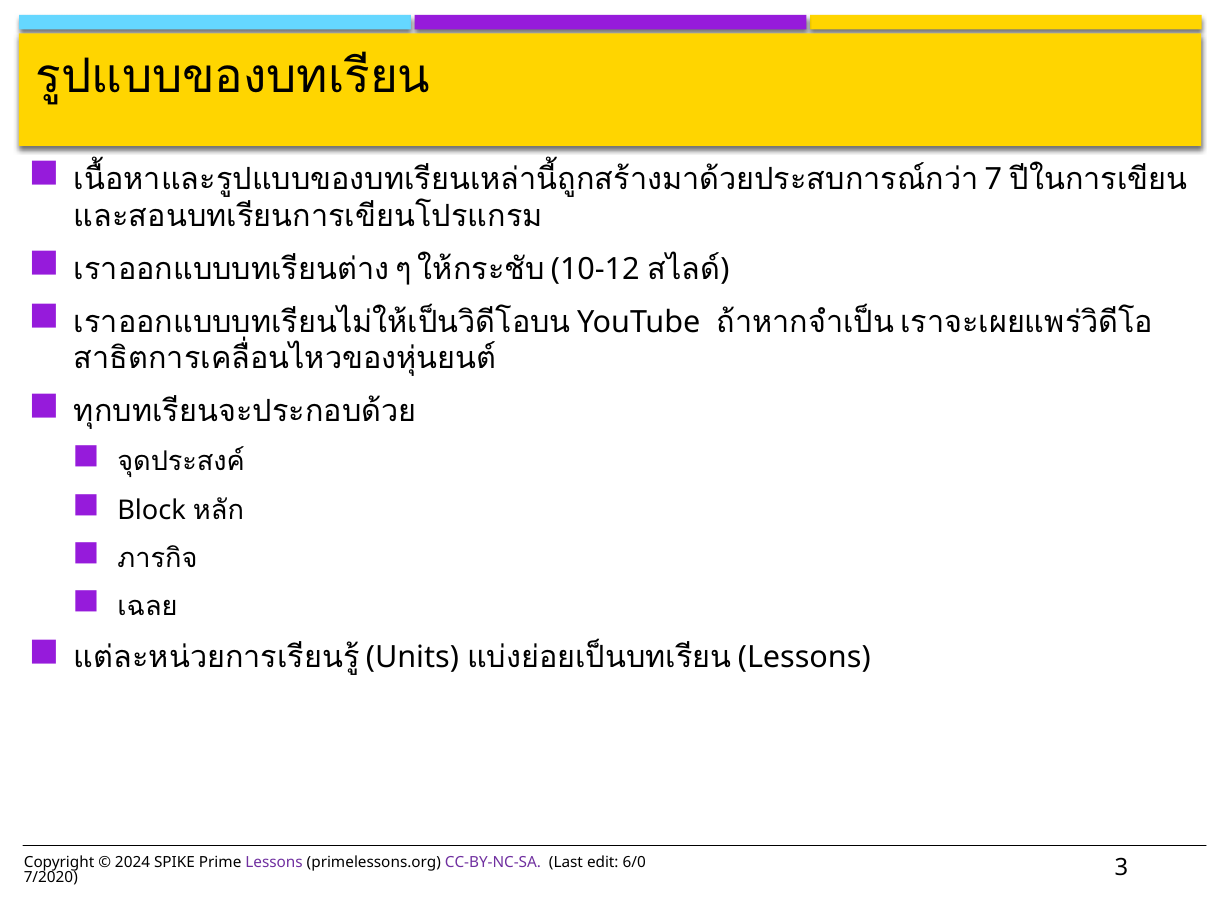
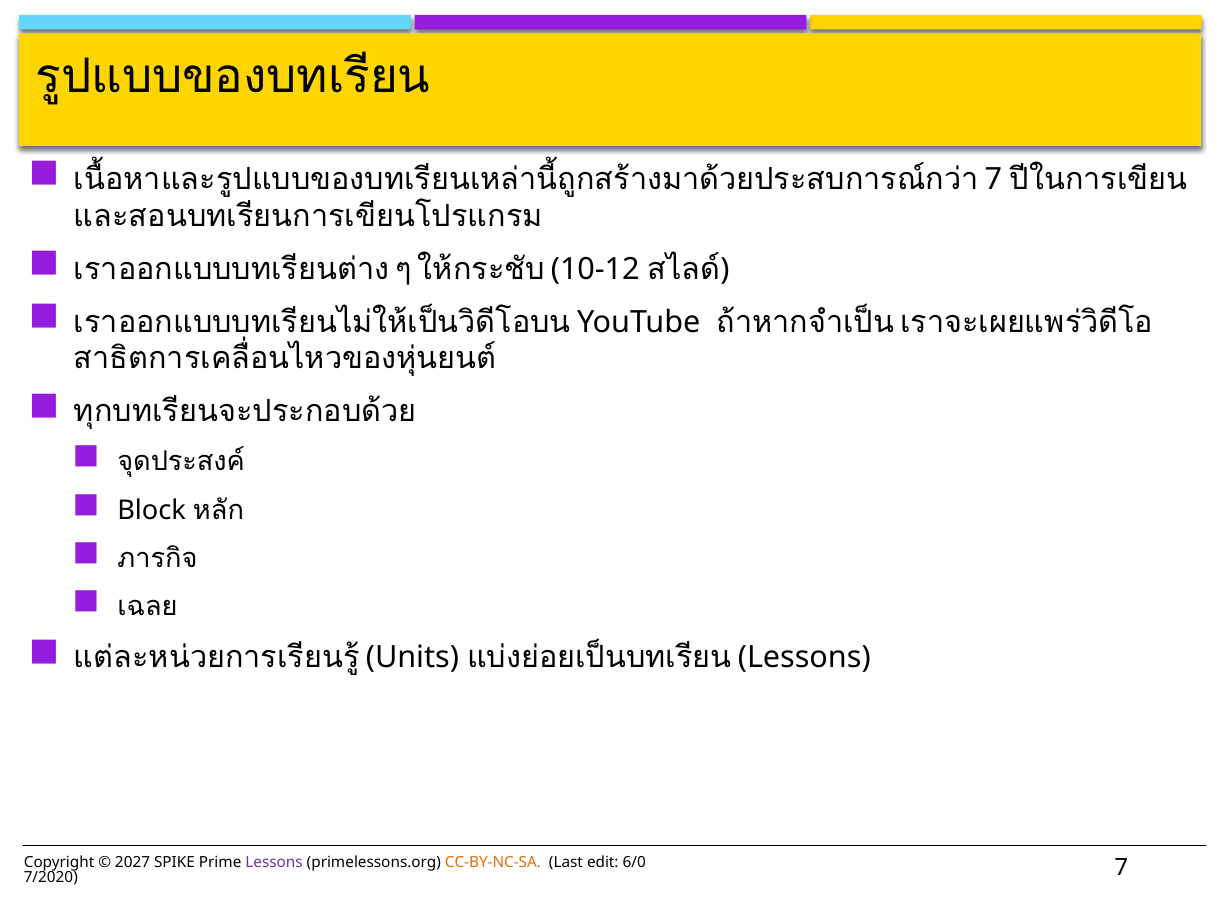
2024: 2024 -> 2027 (133, 862)
CC-BY-NC-SA colour: purple -> orange (493, 862)
3: 3 -> 7 (1121, 867)
